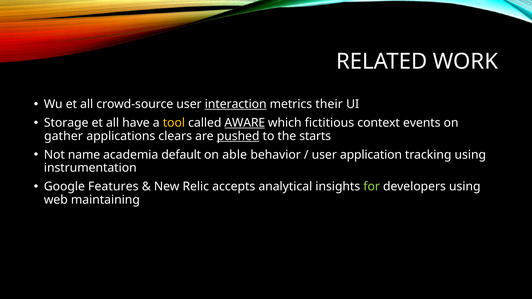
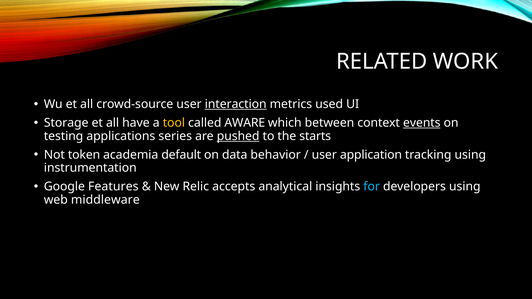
their: their -> used (329, 104)
AWARE underline: present -> none (245, 123)
fictitious: fictitious -> between (329, 123)
events underline: none -> present (422, 123)
gather: gather -> testing (64, 136)
clears: clears -> series (175, 136)
name: name -> token (84, 155)
able: able -> data (235, 155)
for colour: light green -> light blue (372, 187)
maintaining: maintaining -> middleware (105, 200)
